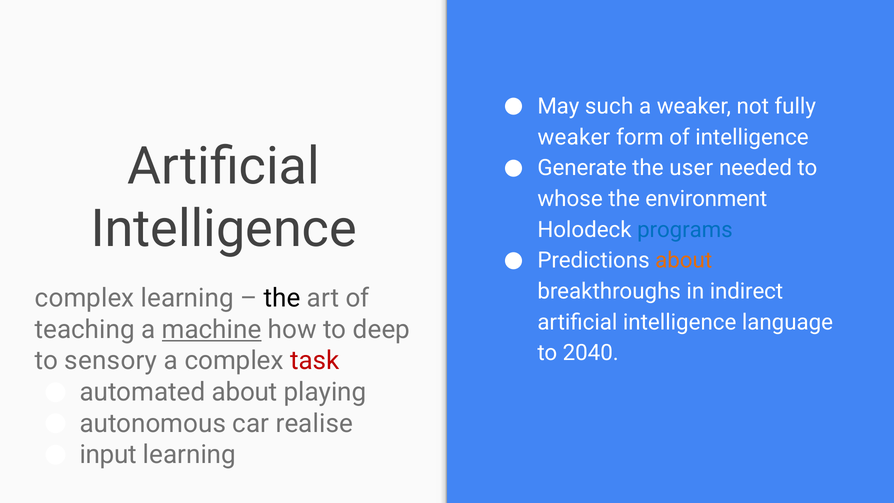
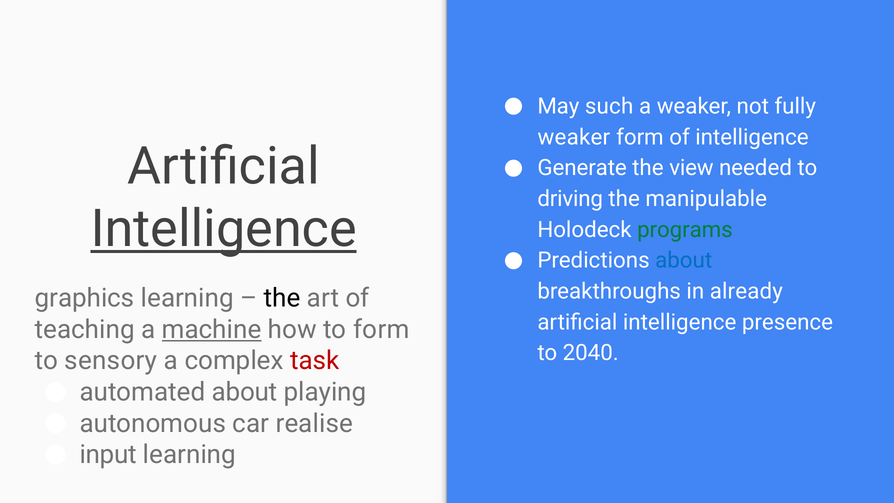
user: user -> view (691, 168)
whose: whose -> driving (570, 199)
environment: environment -> manipulable (706, 199)
Intelligence underline: none -> present (224, 229)
programs colour: blue -> green (685, 230)
about colour: orange -> blue (684, 260)
indirect: indirect -> already (746, 291)
complex: complex -> graphics (85, 298)
language: language -> presence (787, 322)
to deep: deep -> form (381, 329)
